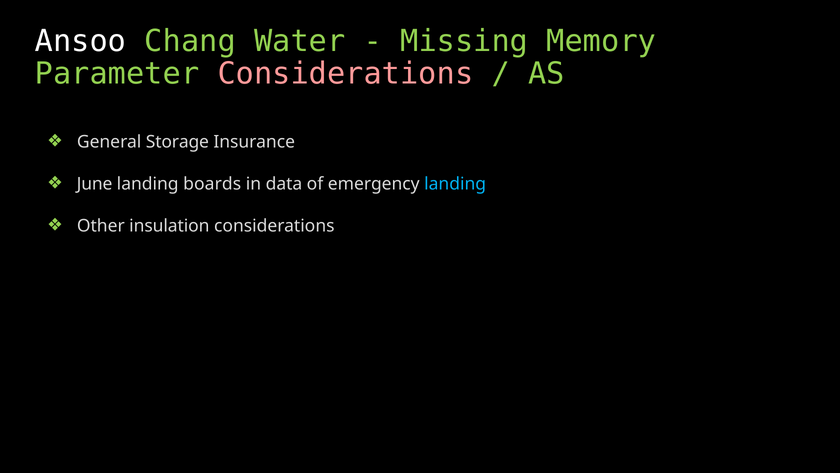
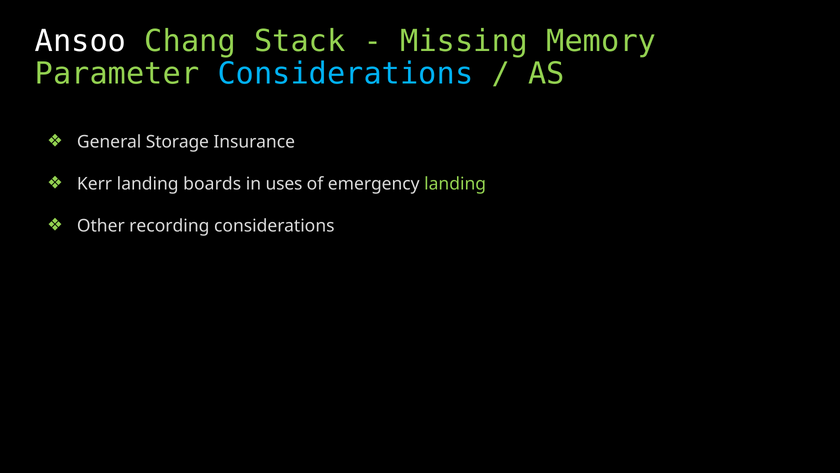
Water: Water -> Stack (300, 41)
Considerations colour: pink -> light blue (345, 74)
June: June -> Kerr (95, 184)
data: data -> uses (284, 184)
landing colour: light blue -> light green (455, 184)
insulation: insulation -> recording (169, 226)
